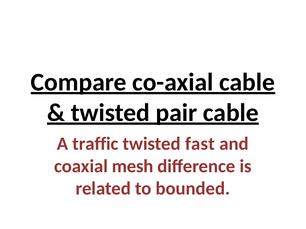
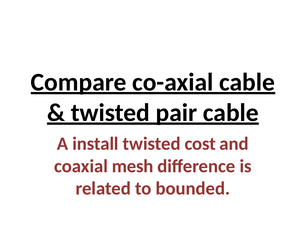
traffic: traffic -> install (96, 144)
fast: fast -> cost (200, 144)
